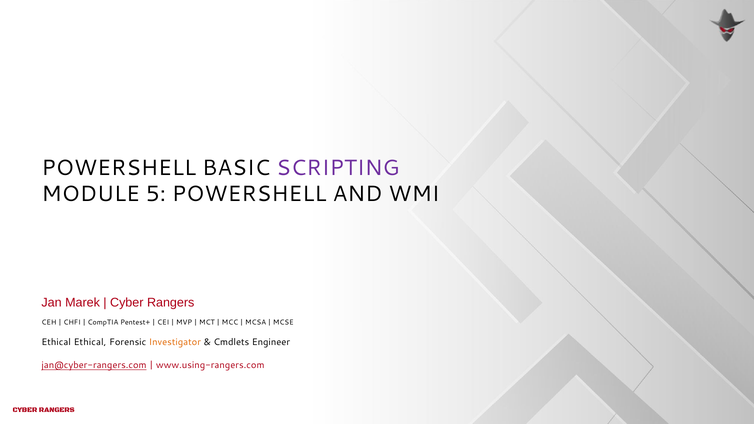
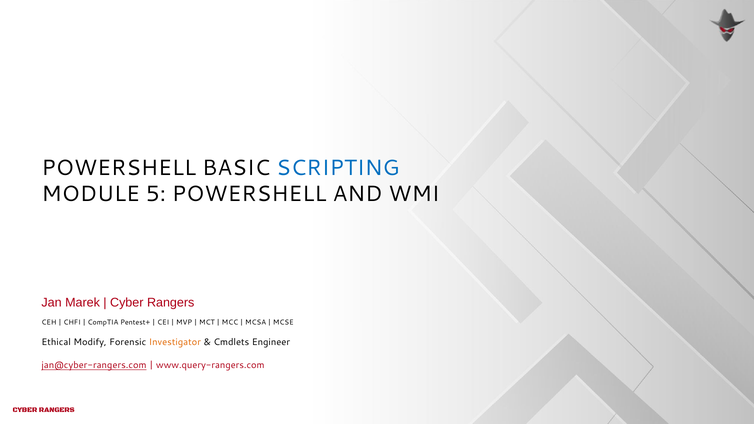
SCRIPTING colour: purple -> blue (338, 168)
Ethical Ethical: Ethical -> Modify (90, 342)
www.using-rangers.com: www.using-rangers.com -> www.query-rangers.com (210, 365)
